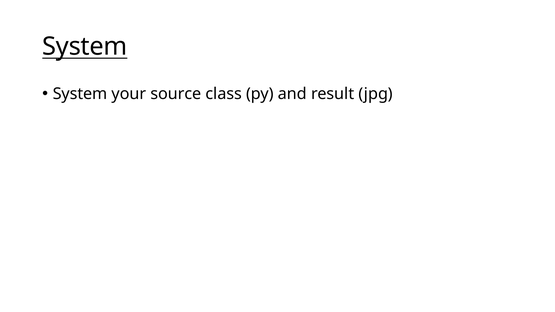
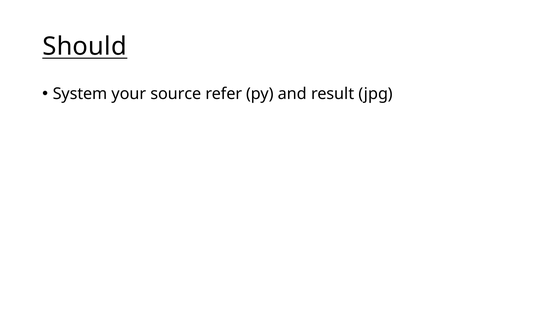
System: System -> Should (85, 47)
class: class -> refer (224, 94)
